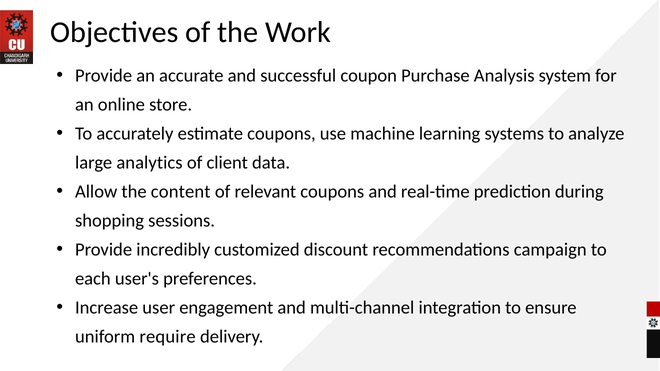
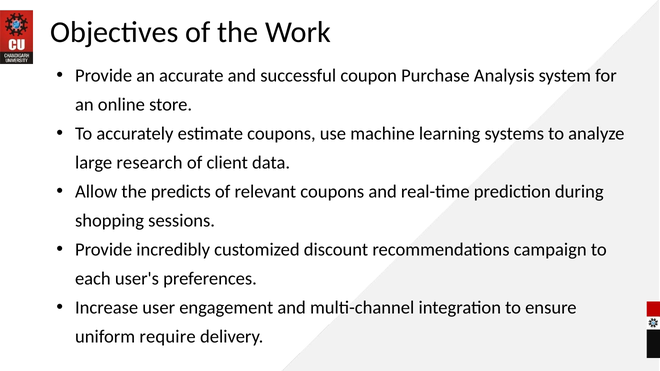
analytics: analytics -> research (149, 163)
content: content -> predicts (181, 192)
